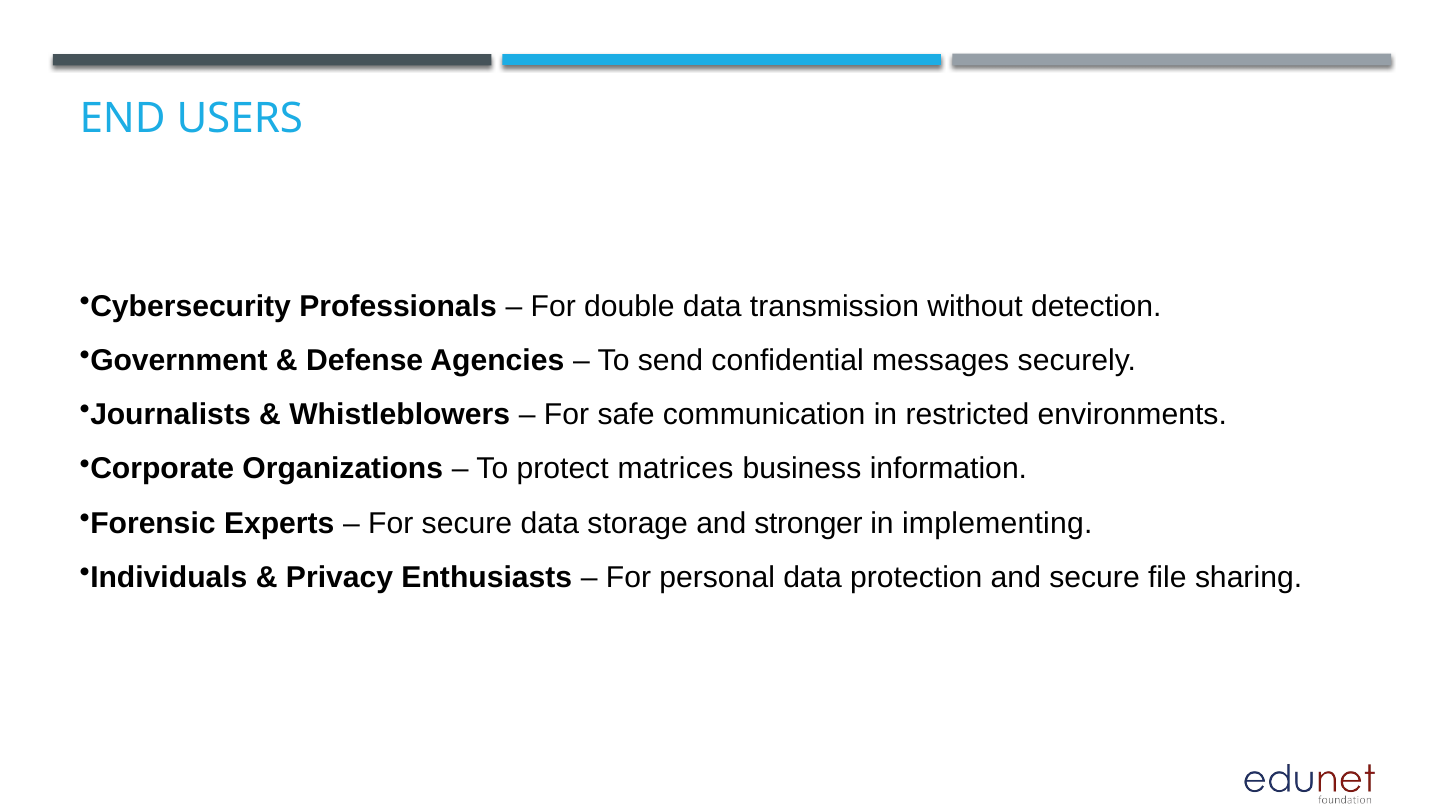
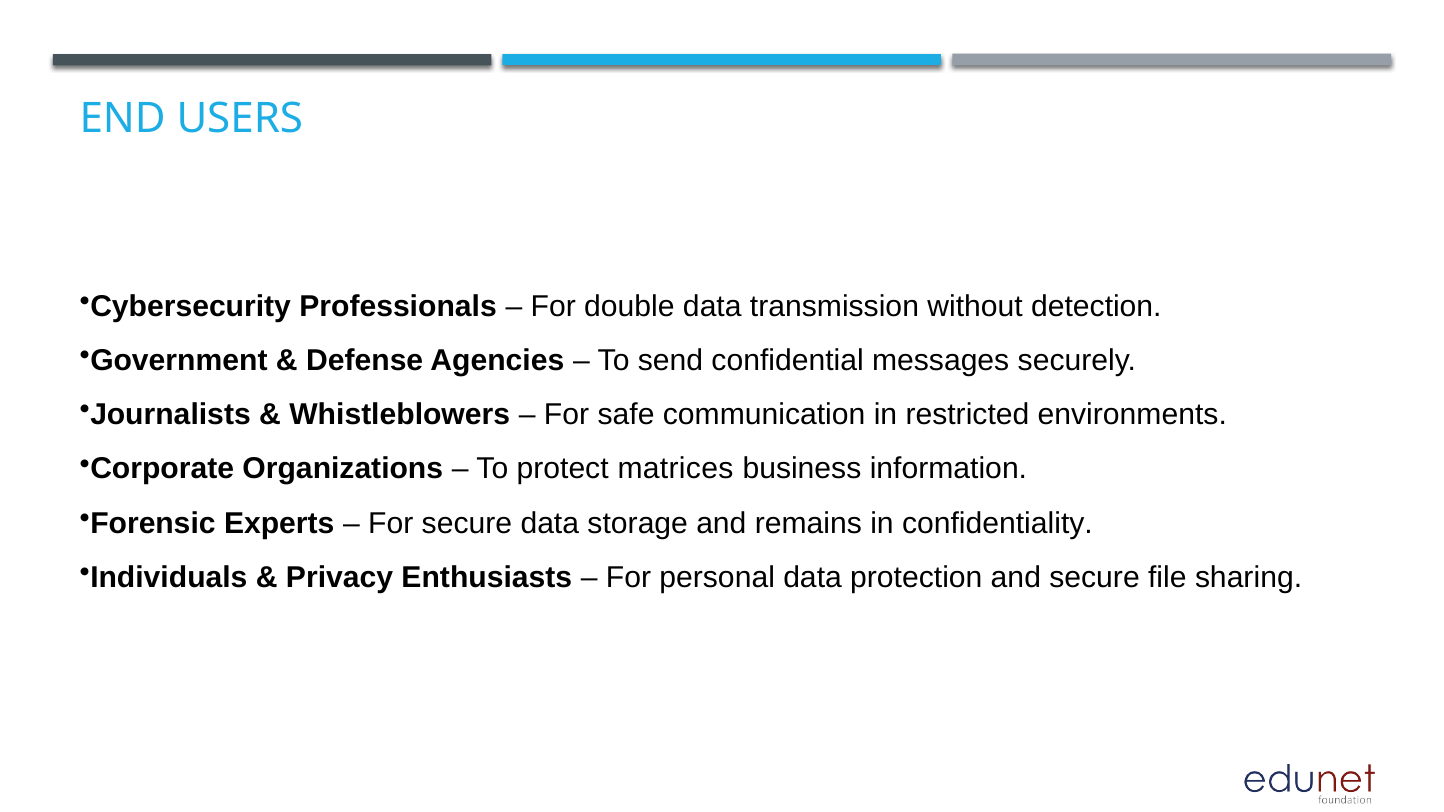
stronger: stronger -> remains (808, 523)
implementing: implementing -> confidentiality (997, 523)
